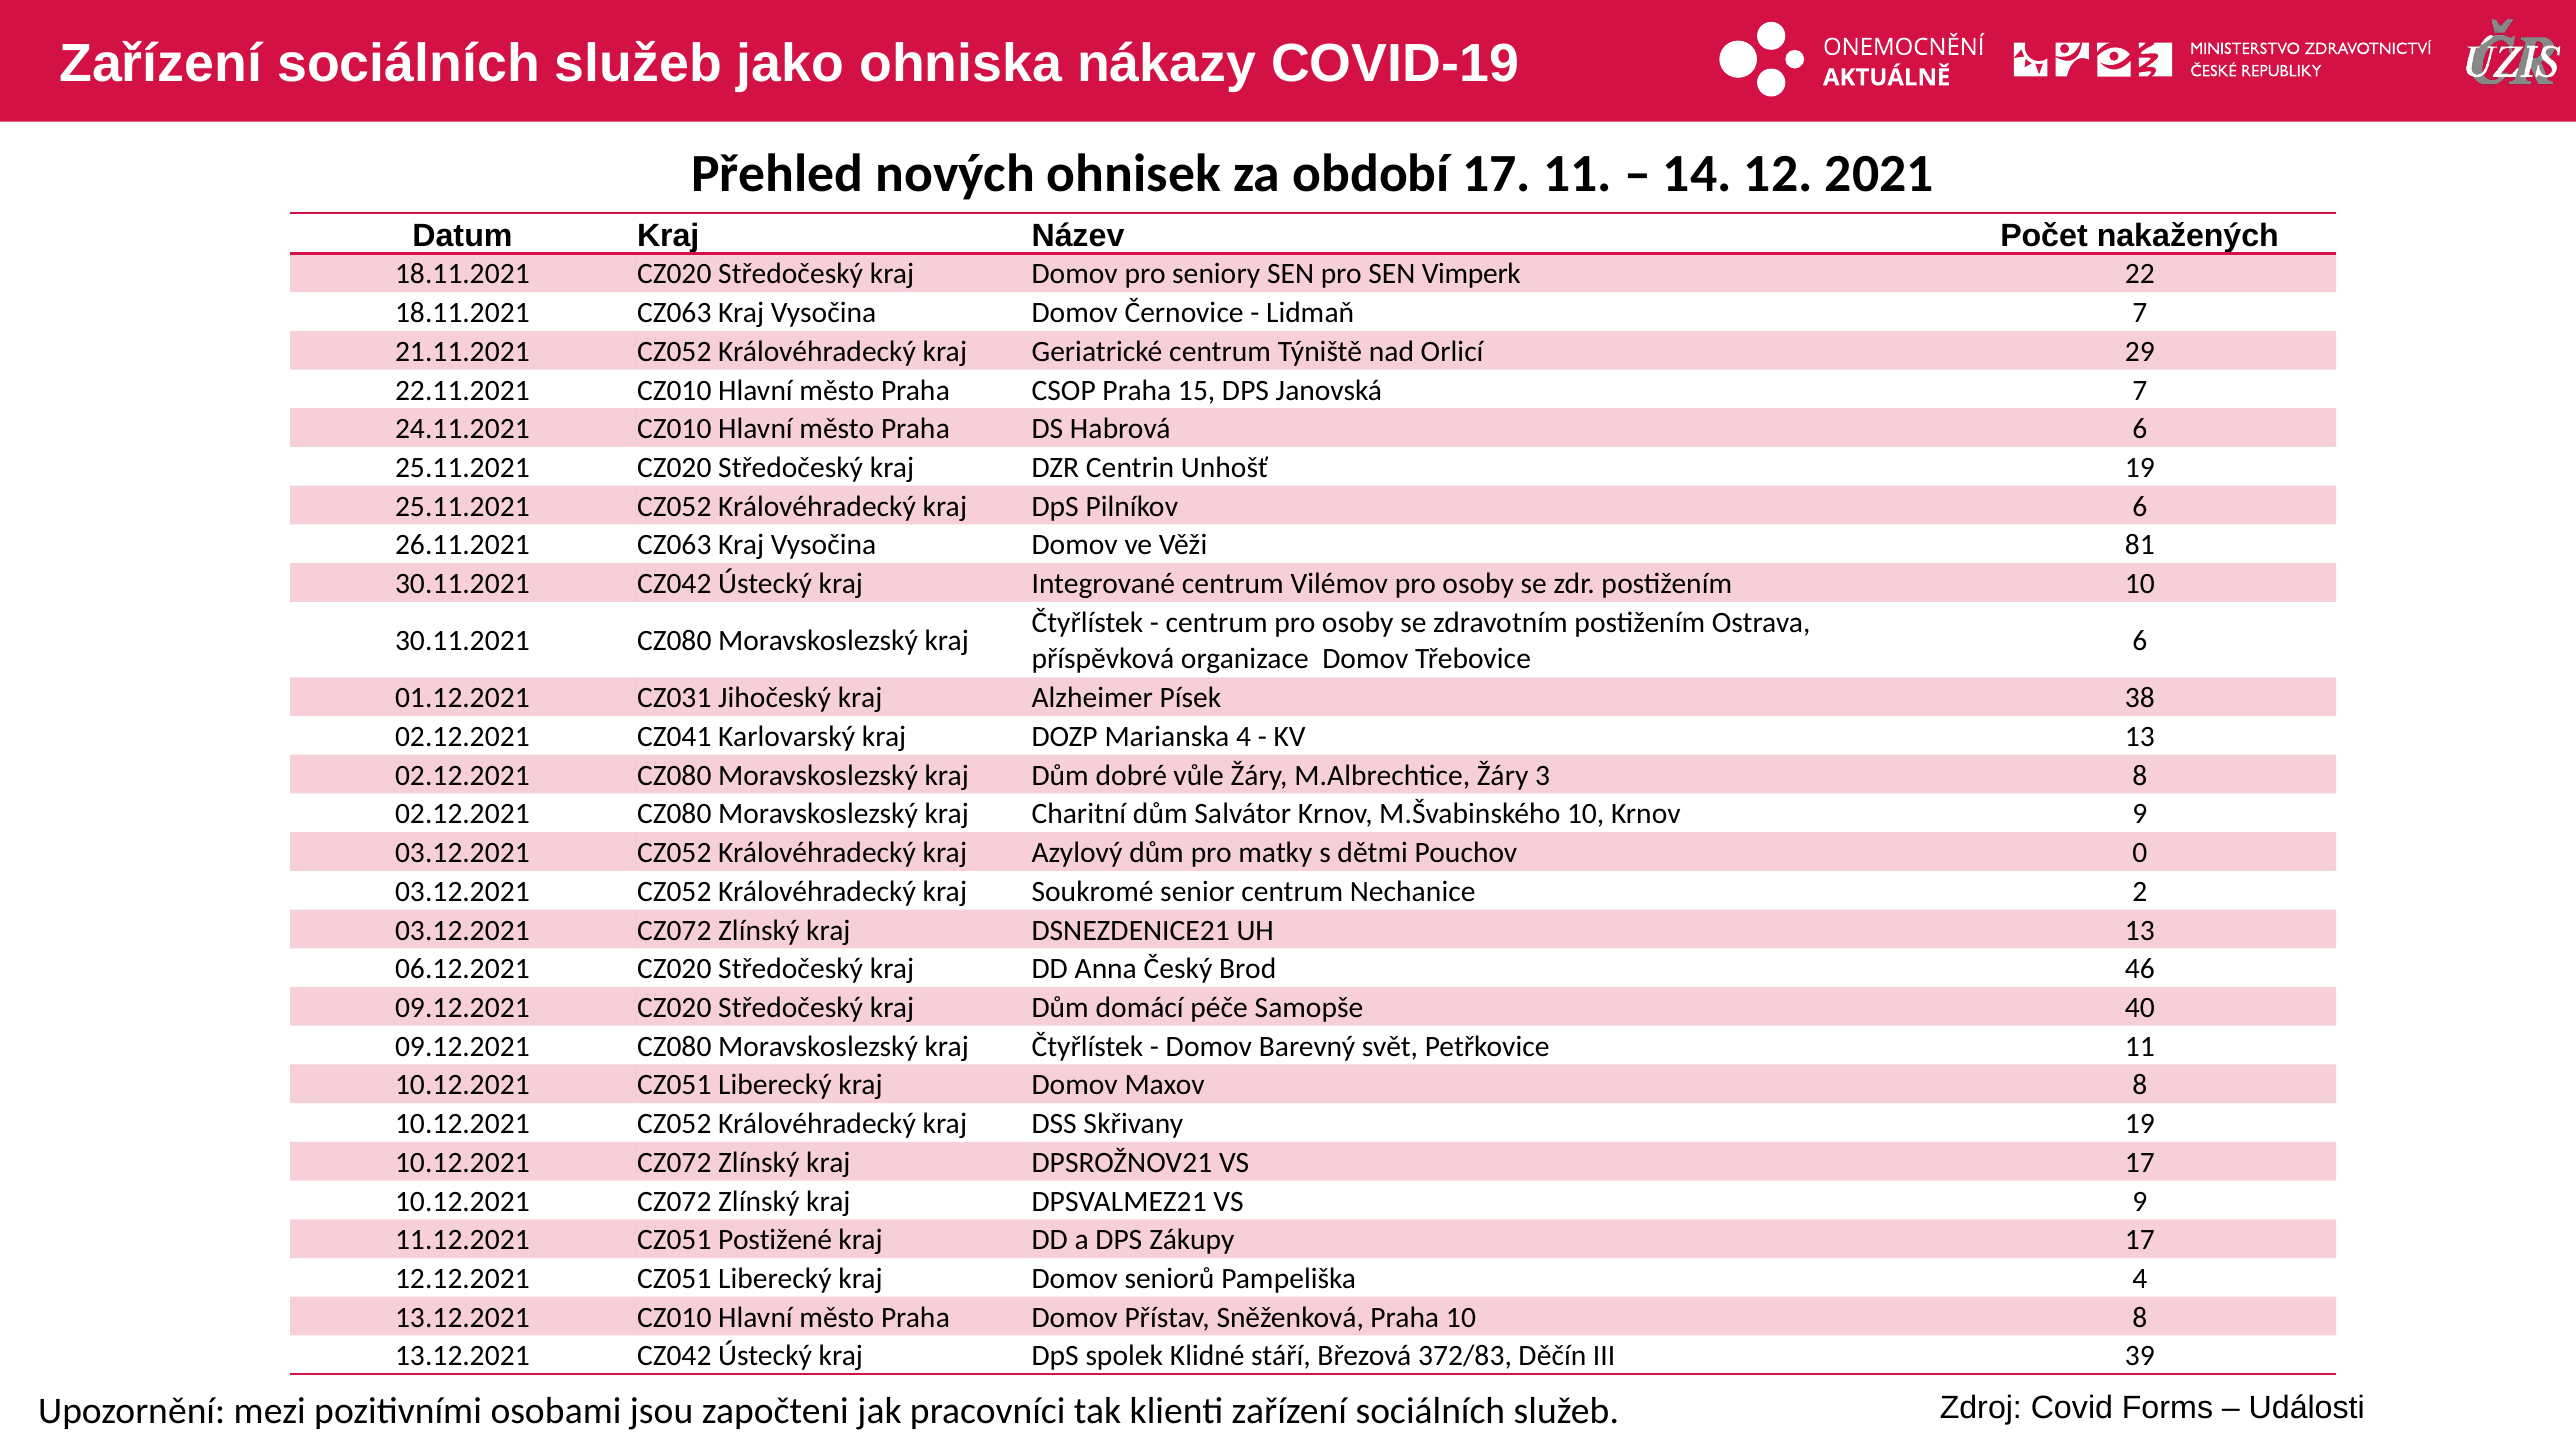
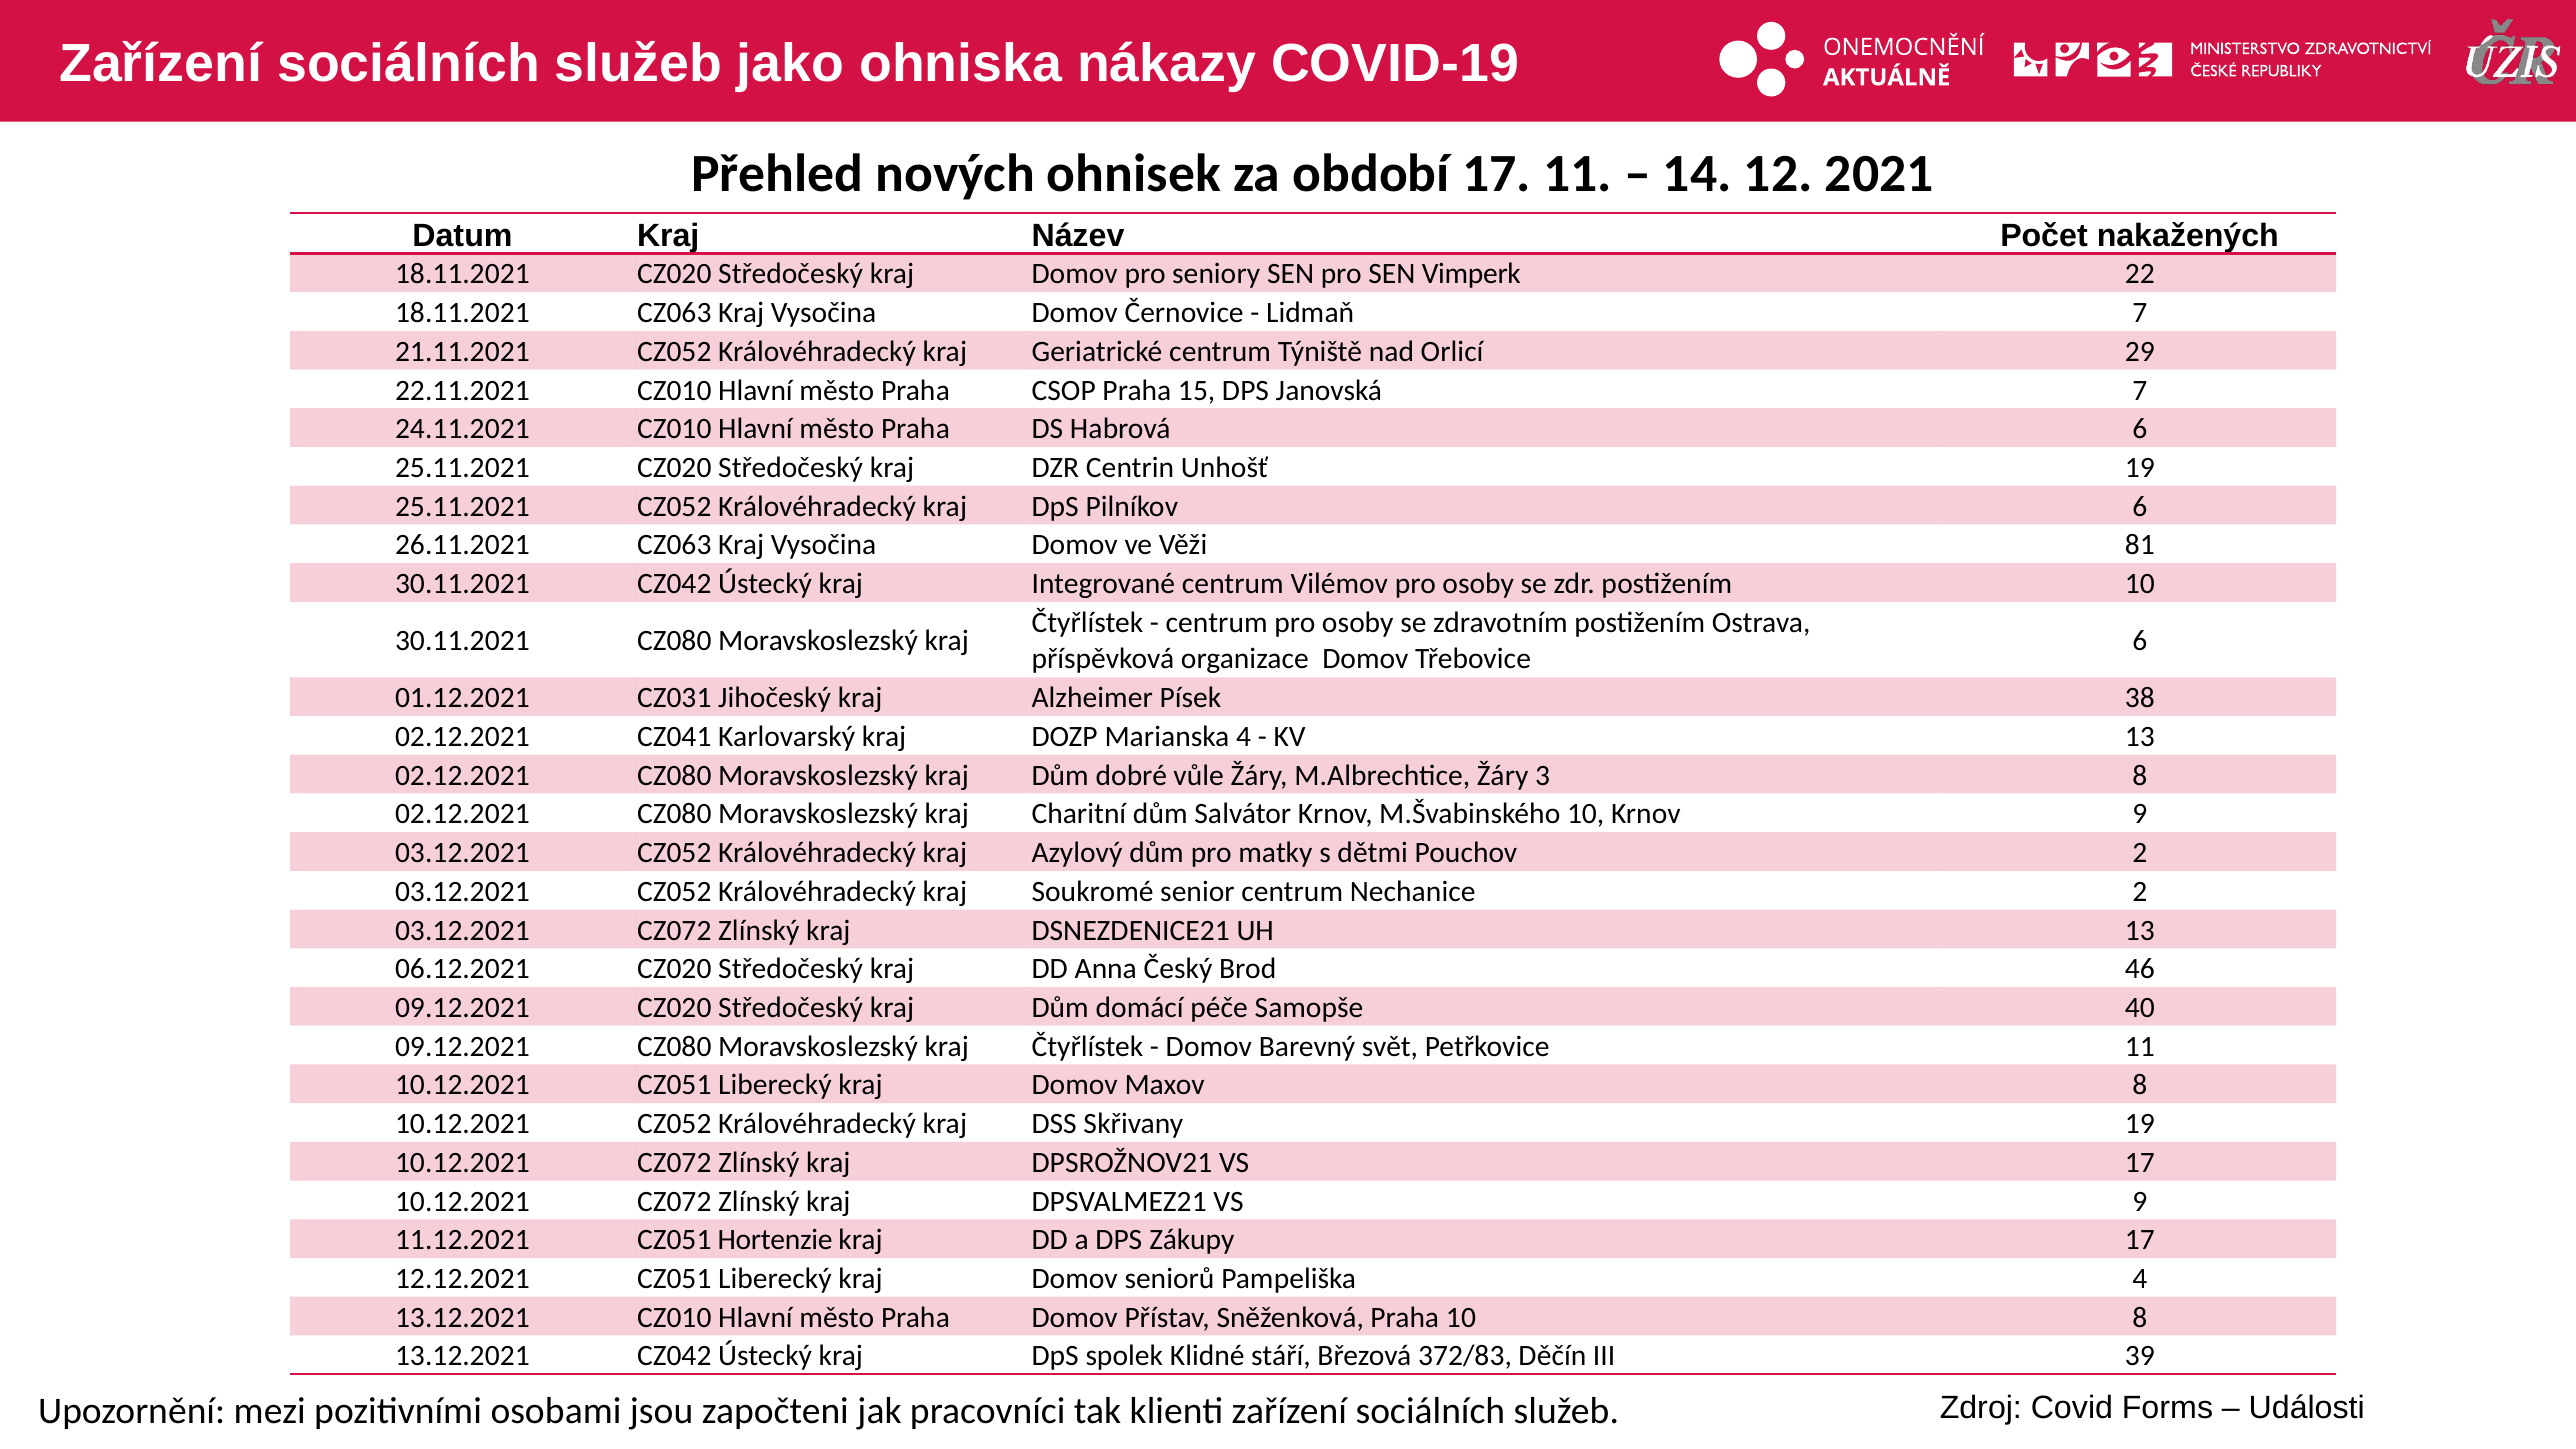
Pouchov 0: 0 -> 2 (2140, 853)
Postižené: Postižené -> Hortenzie (775, 1240)
